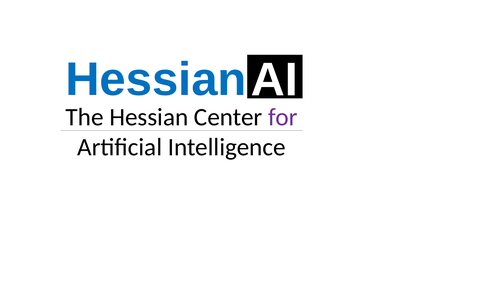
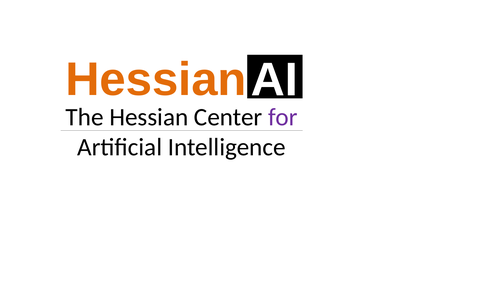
Hessian colour: blue -> orange (156, 80)
